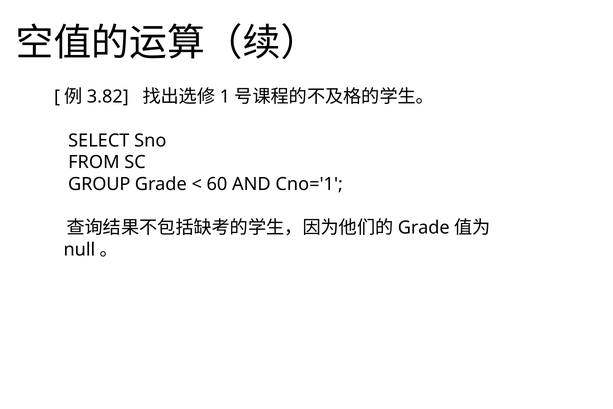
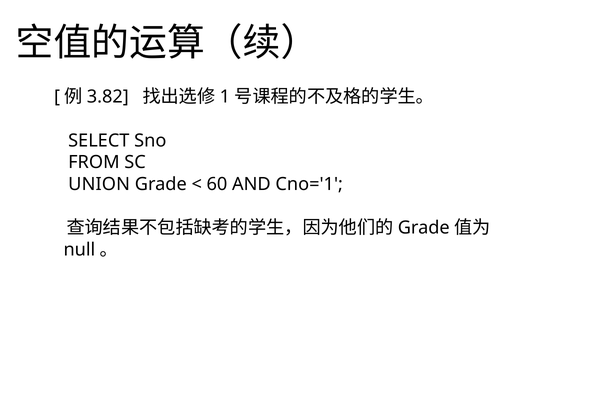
GROUP: GROUP -> UNION (99, 184)
